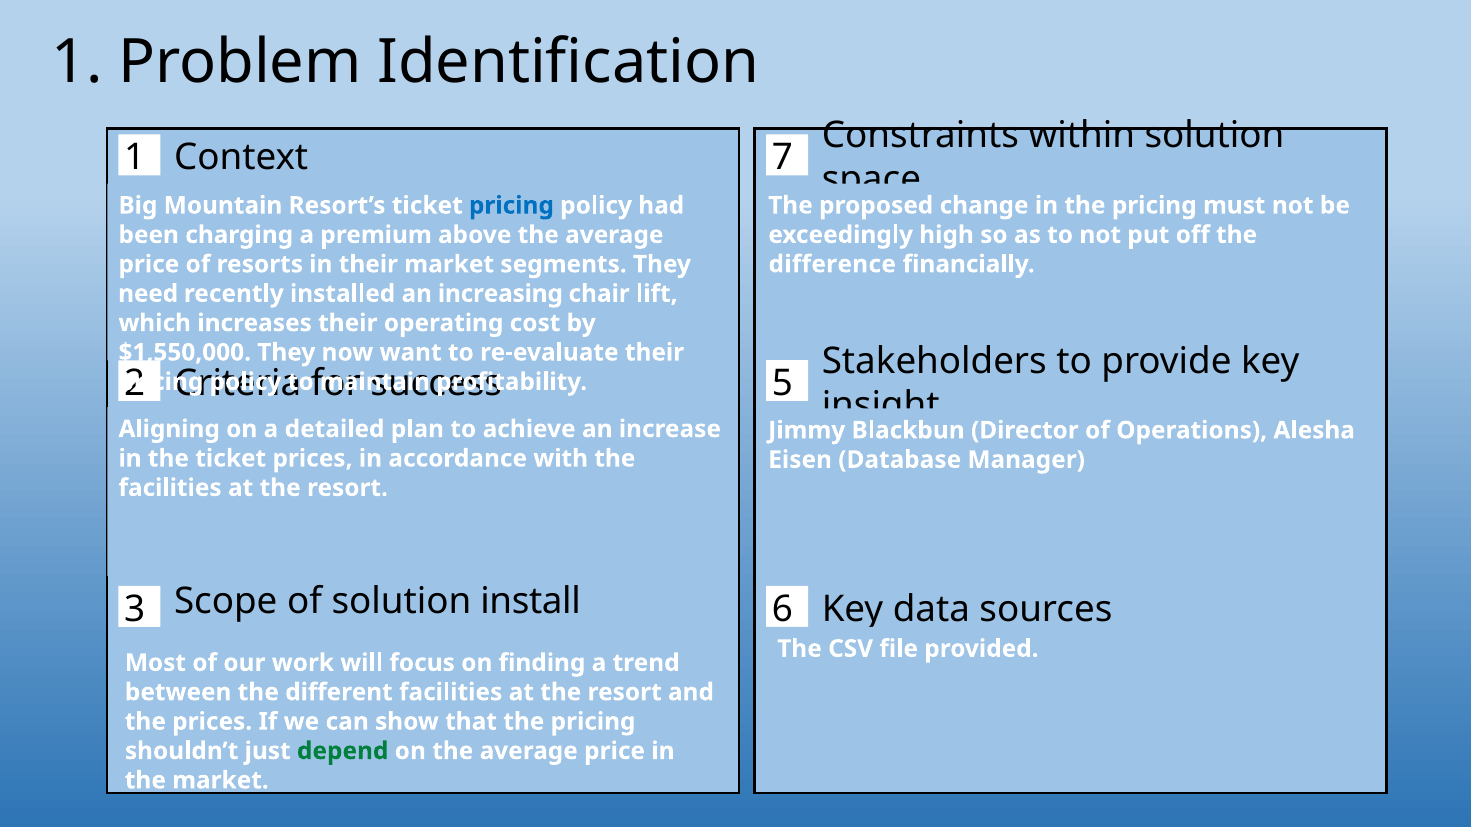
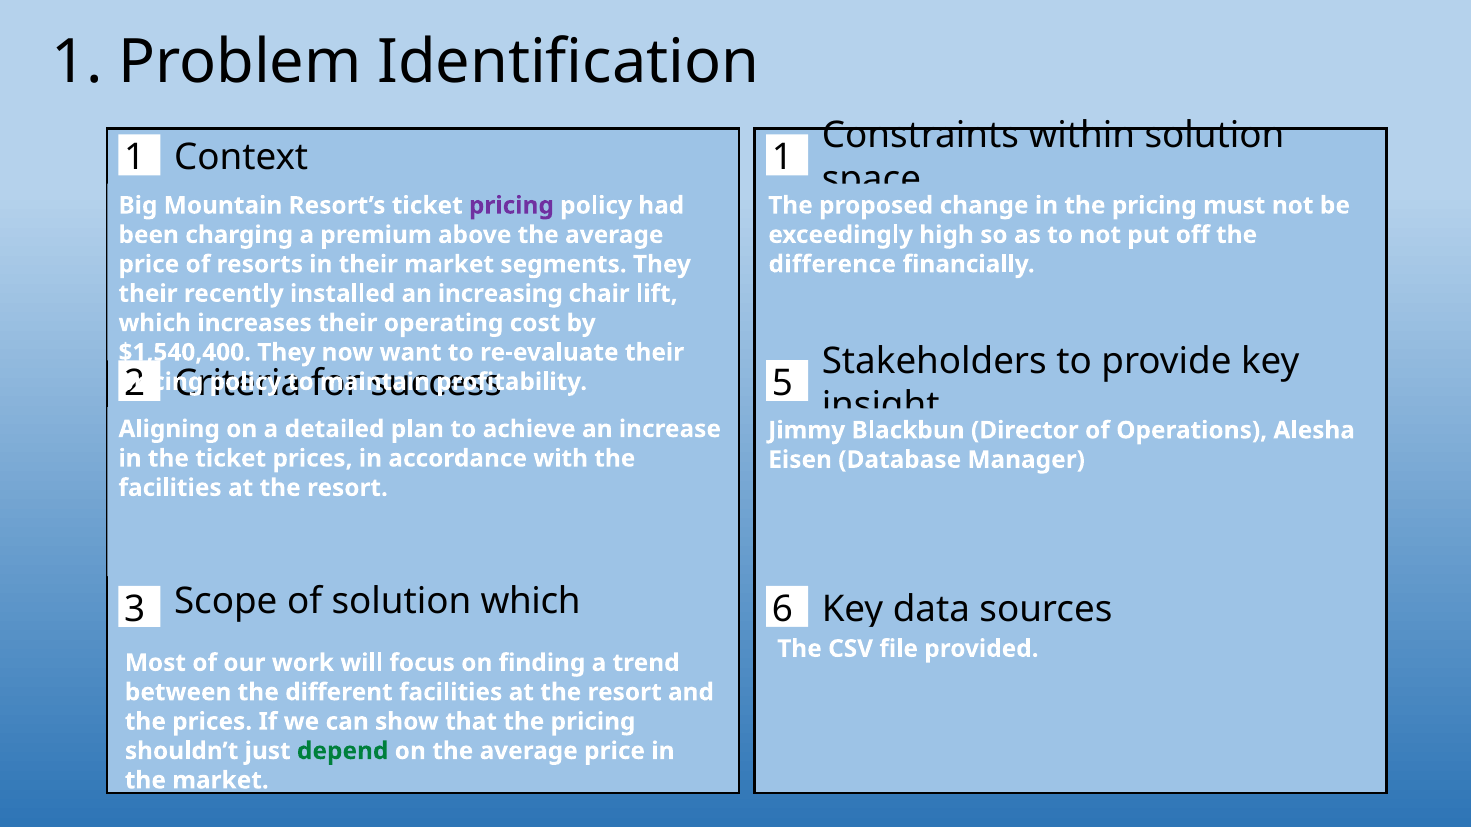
1 7: 7 -> 1 (782, 157)
pricing colour: blue -> purple (511, 206)
need: need -> their (148, 294)
$1,550,000: $1,550,000 -> $1,540,400 (185, 353)
solution install: install -> which (531, 602)
